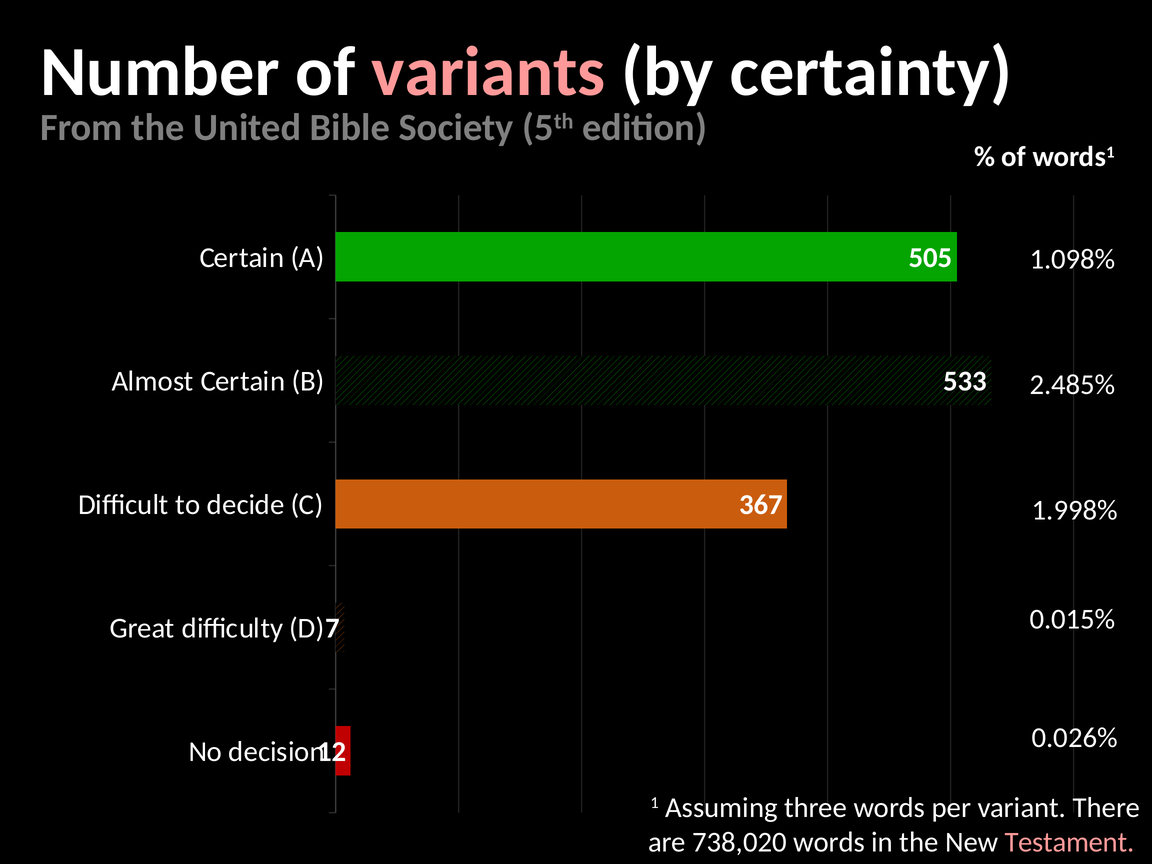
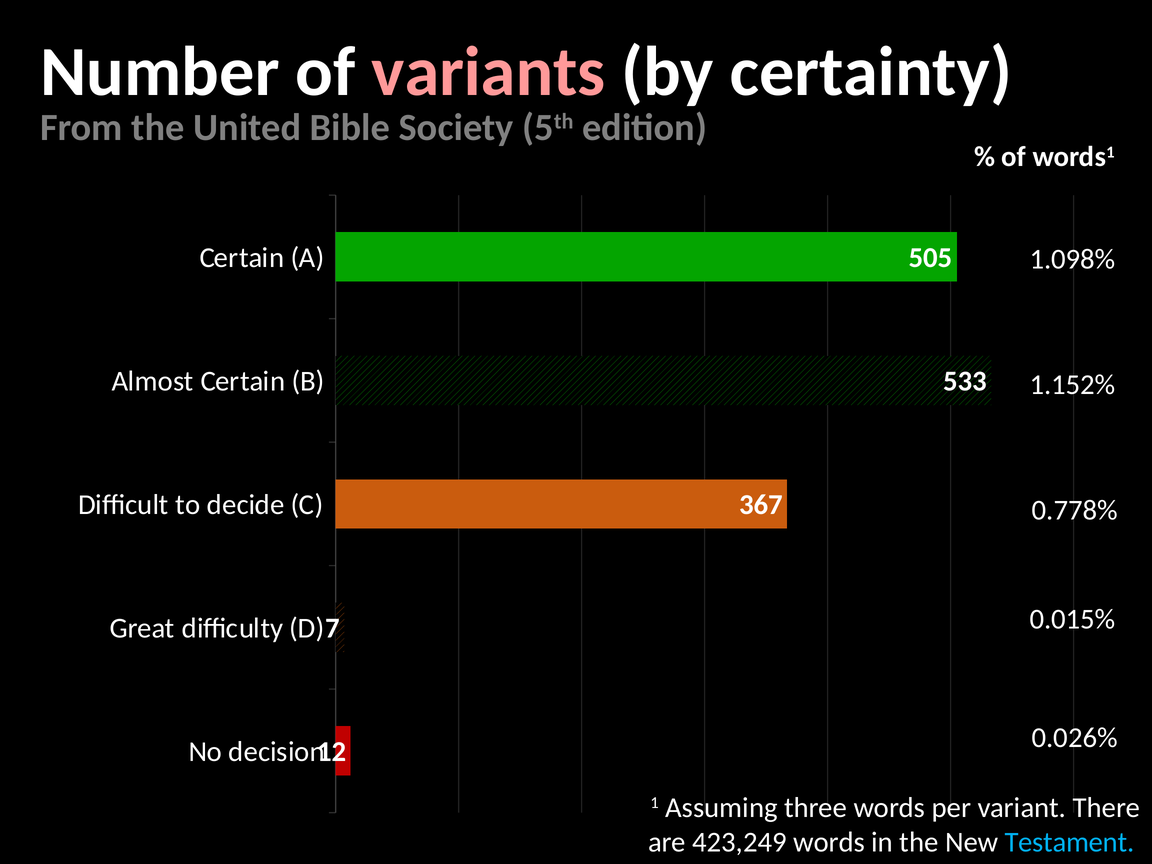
2.485%: 2.485% -> 1.152% (1073, 385)
1.998%: 1.998% -> 0.778% (1075, 510)
738,020: 738,020 -> 423,249 (740, 842)
Testament colour: pink -> light blue (1069, 842)
